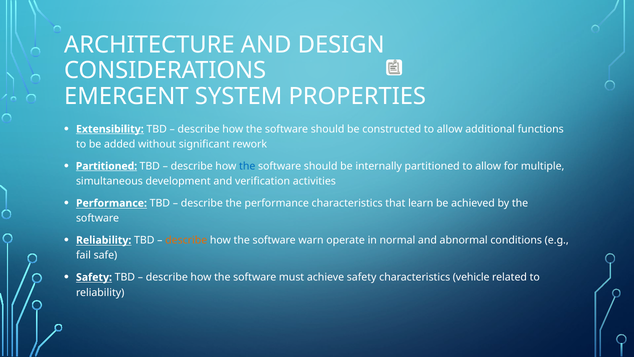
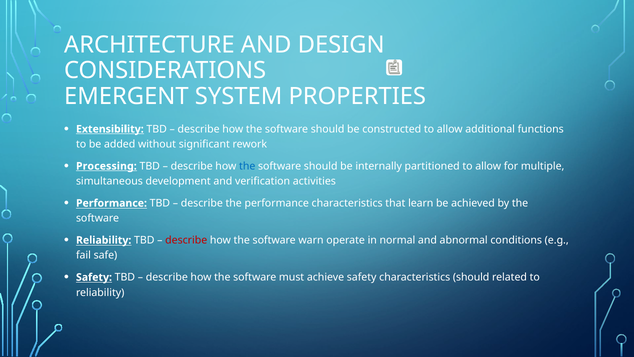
Partitioned: Partitioned -> Processing (106, 166)
describe colour: orange -> red (186, 240)
characteristics vehicle: vehicle -> should (471, 277)
